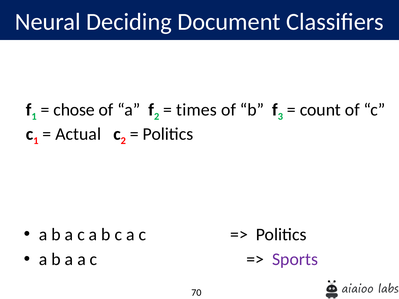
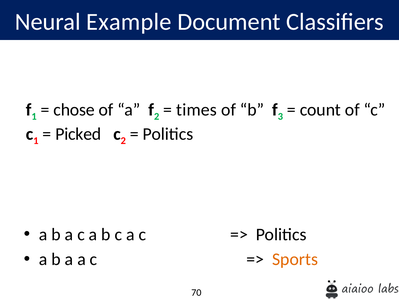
Deciding: Deciding -> Example (129, 22)
Actual: Actual -> Picked (78, 134)
Sports colour: purple -> orange (295, 260)
